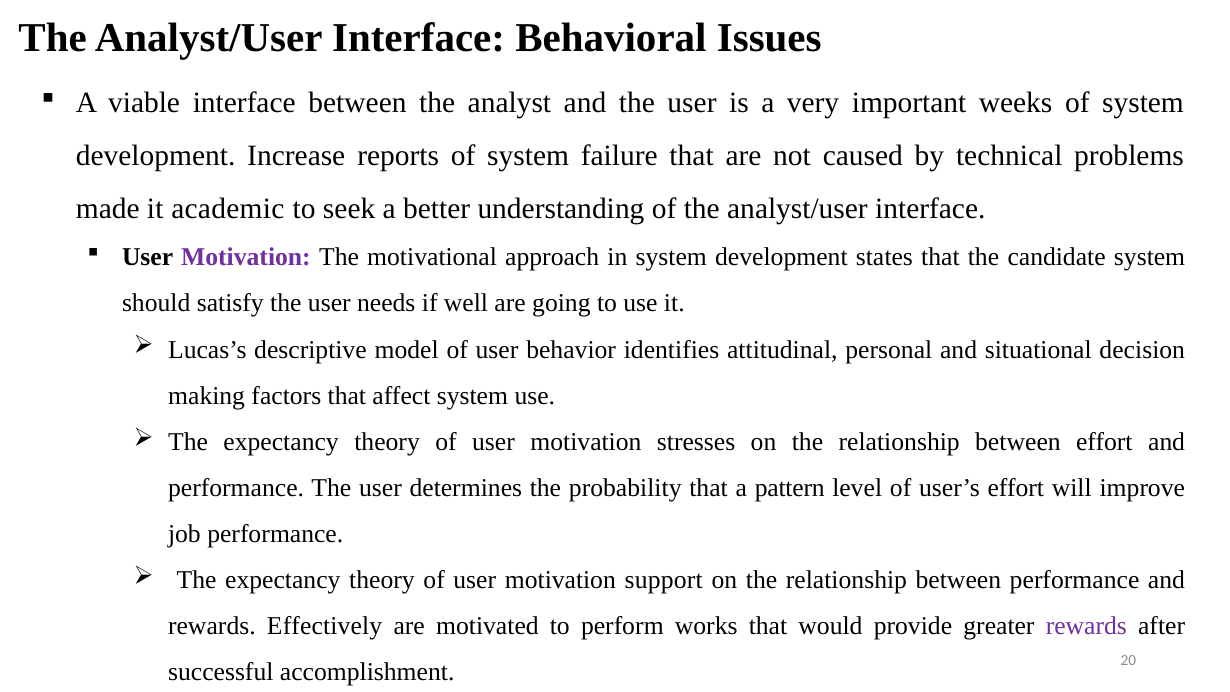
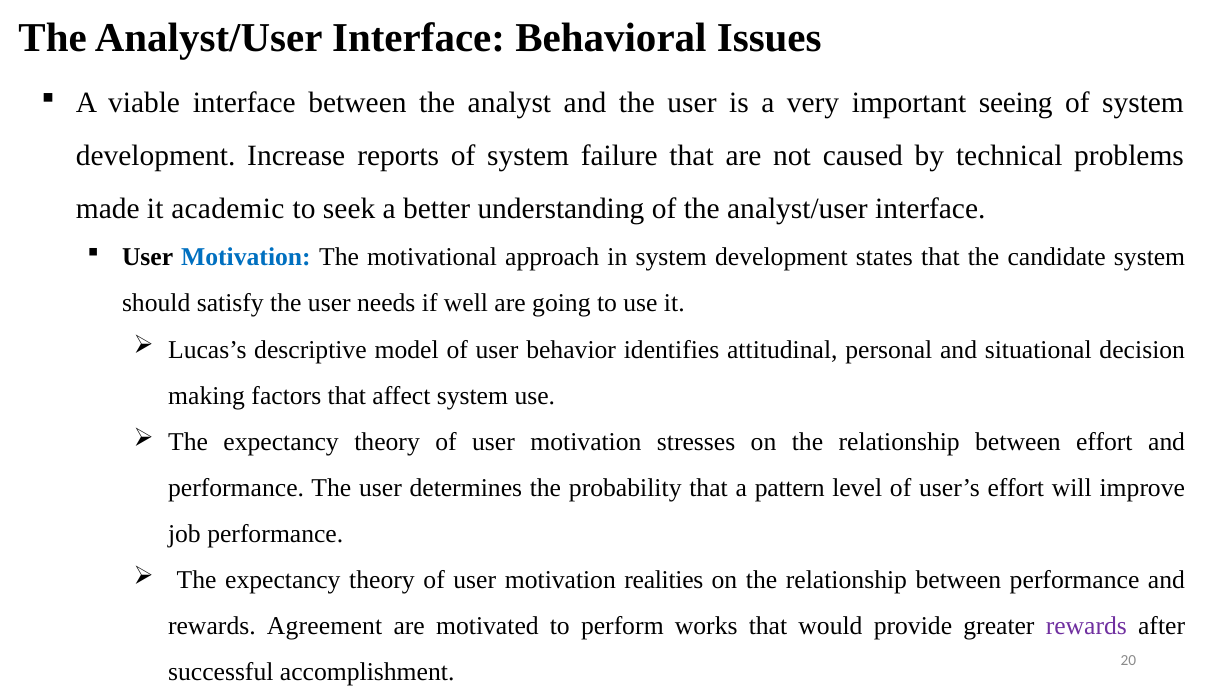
weeks: weeks -> seeing (1016, 103)
Motivation colour: purple -> blue (246, 257)
support: support -> realities (664, 580)
Effectively: Effectively -> Agreement (325, 626)
